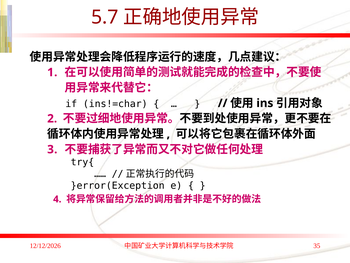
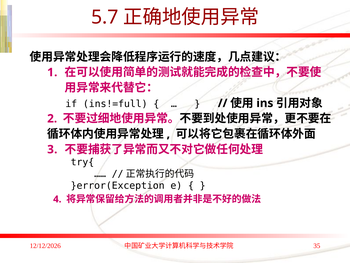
ins!=char: ins!=char -> ins!=full (115, 104)
